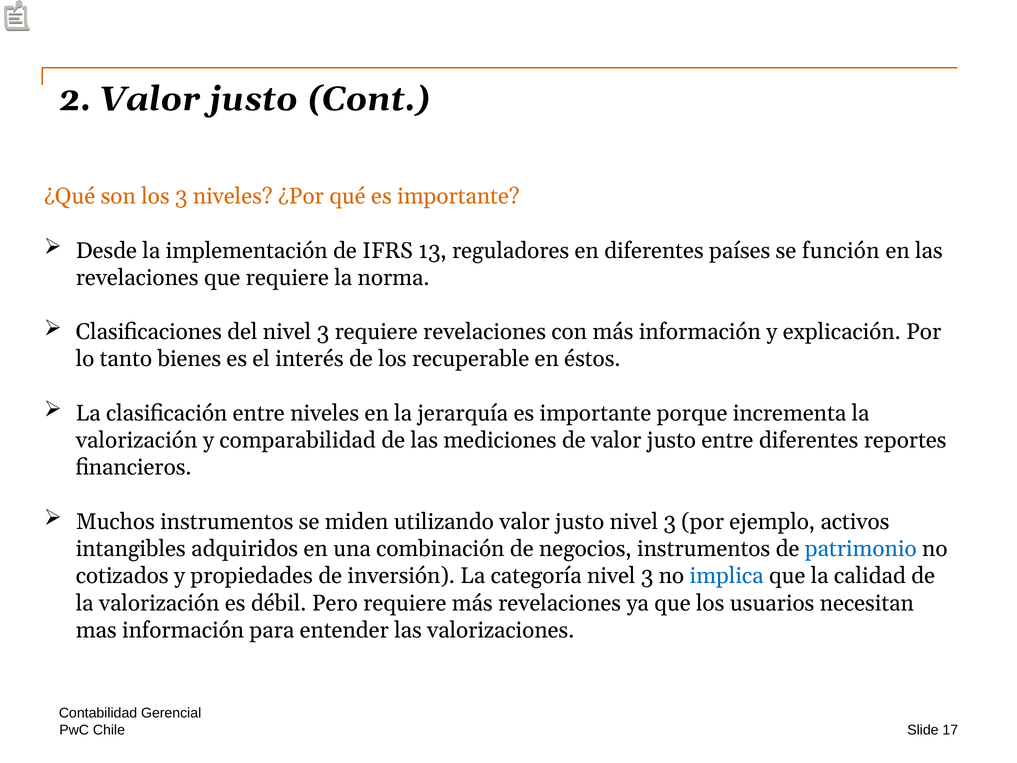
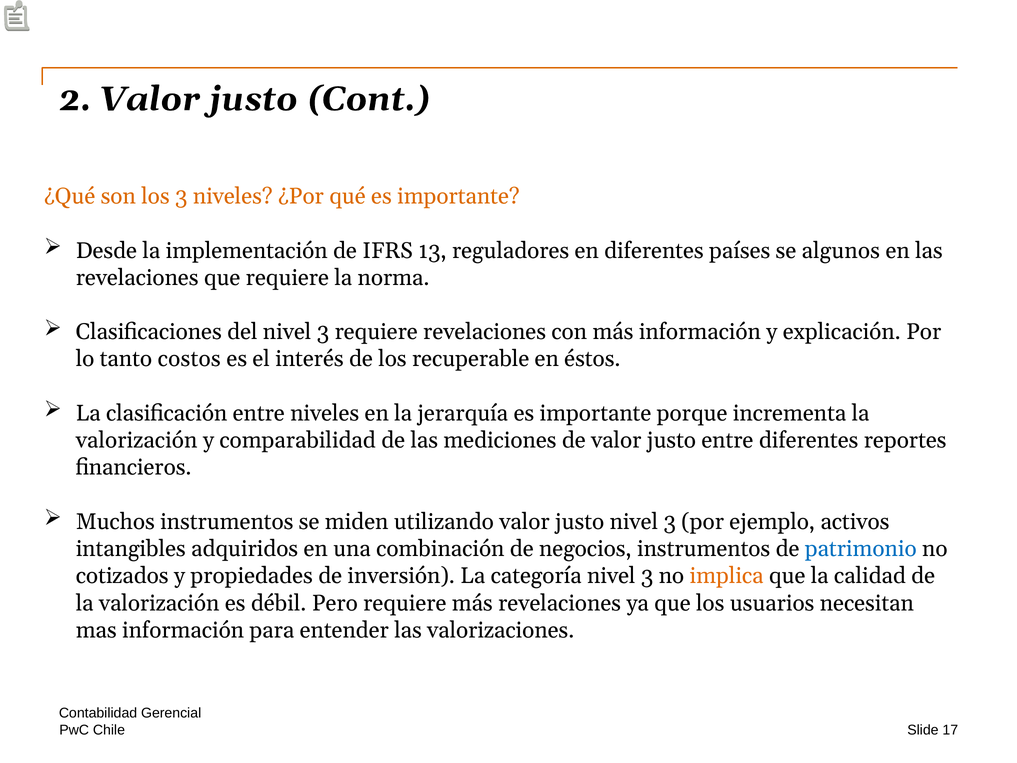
función: función -> algunos (841, 250)
bienes: bienes -> costos (189, 359)
implica colour: blue -> orange (727, 576)
